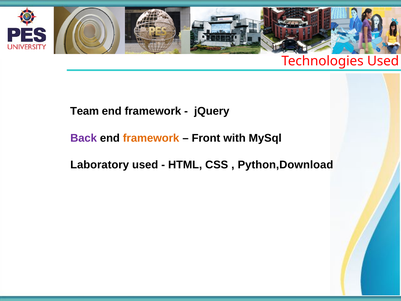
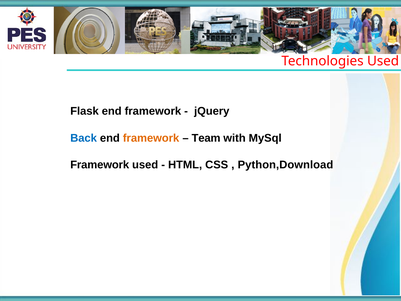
Team: Team -> Flask (84, 111)
Back colour: purple -> blue (84, 138)
Front: Front -> Team (206, 138)
Laboratory: Laboratory -> Framework (100, 165)
